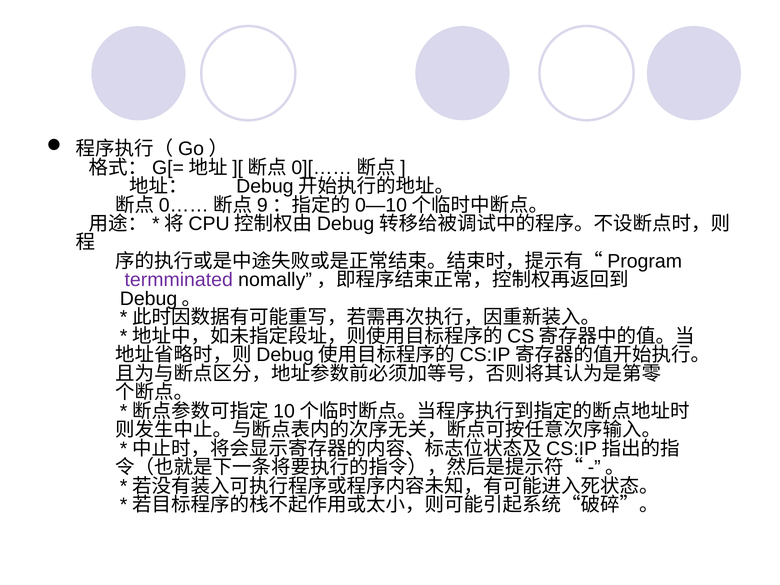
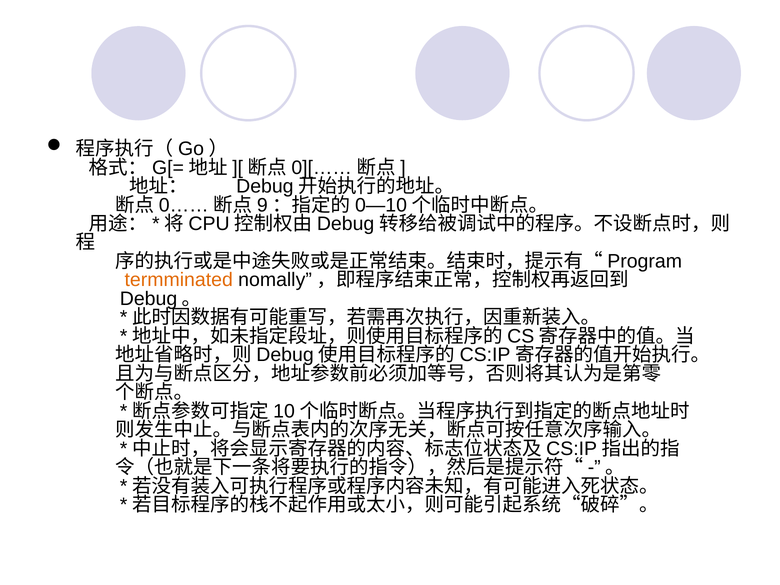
termminated colour: purple -> orange (179, 280)
